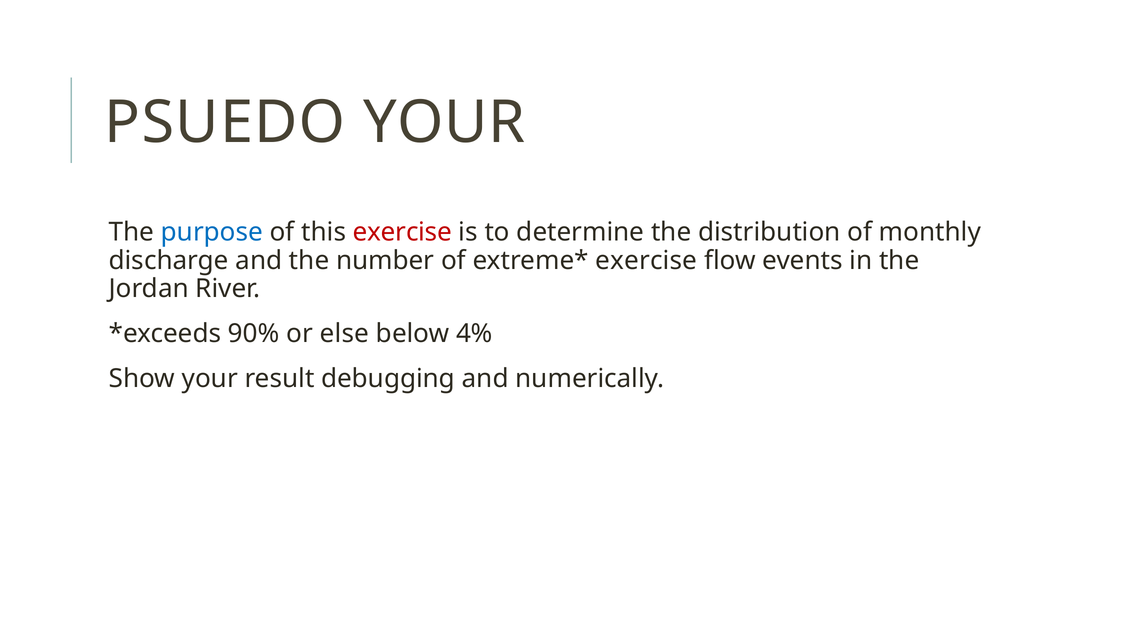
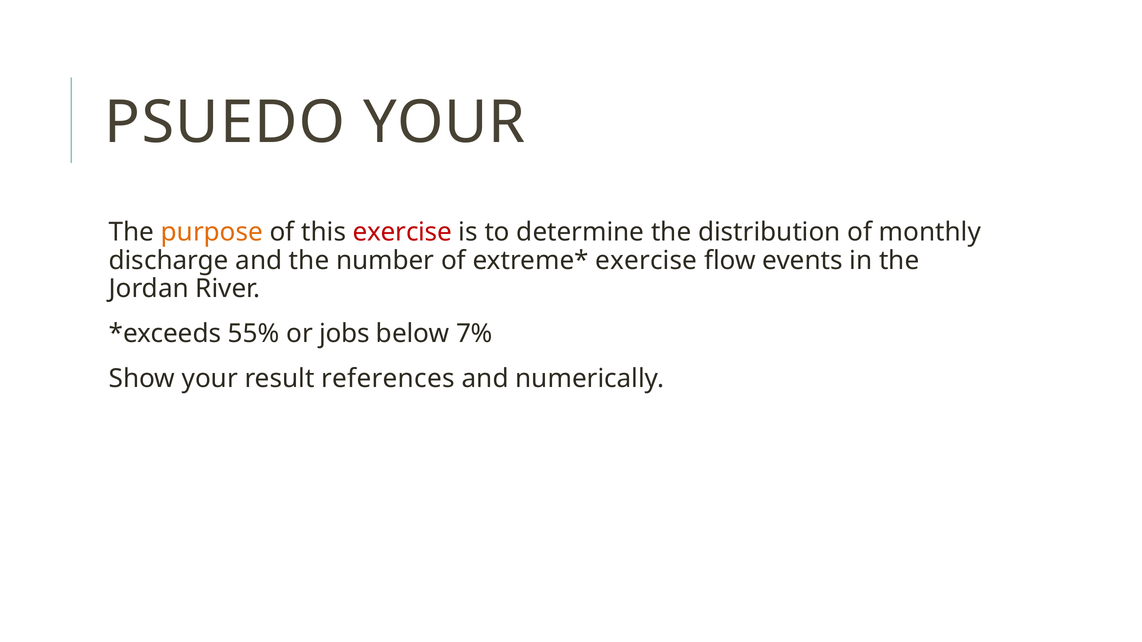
purpose colour: blue -> orange (212, 232)
90%: 90% -> 55% (254, 334)
else: else -> jobs (345, 334)
4%: 4% -> 7% (474, 334)
debugging: debugging -> references (388, 379)
